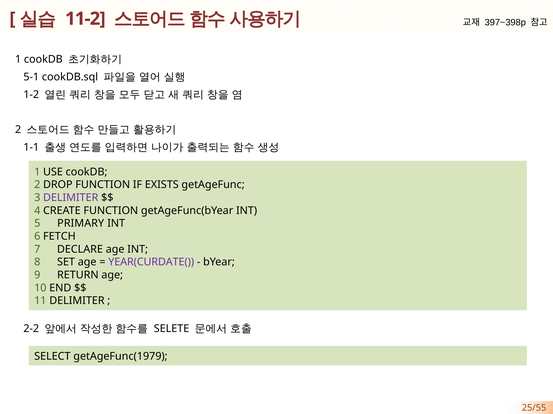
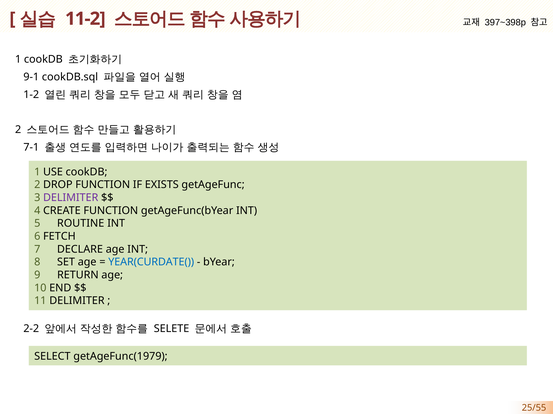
5-1: 5-1 -> 9-1 (31, 77)
1-1: 1-1 -> 7-1 (31, 148)
PRIMARY: PRIMARY -> ROUTINE (81, 224)
YEAR(CURDATE( colour: purple -> blue (151, 263)
